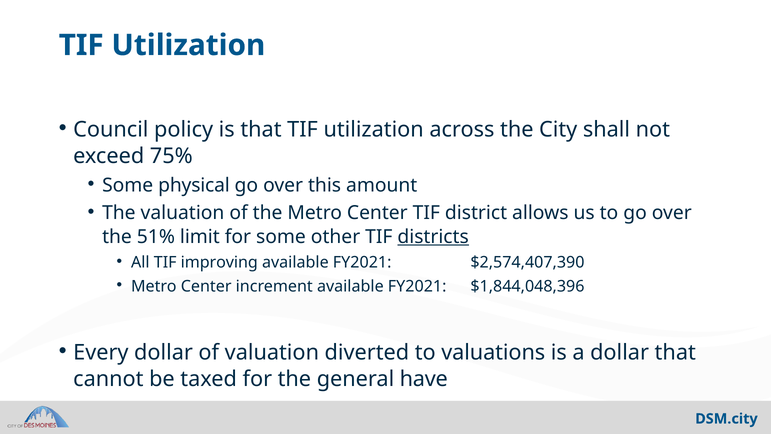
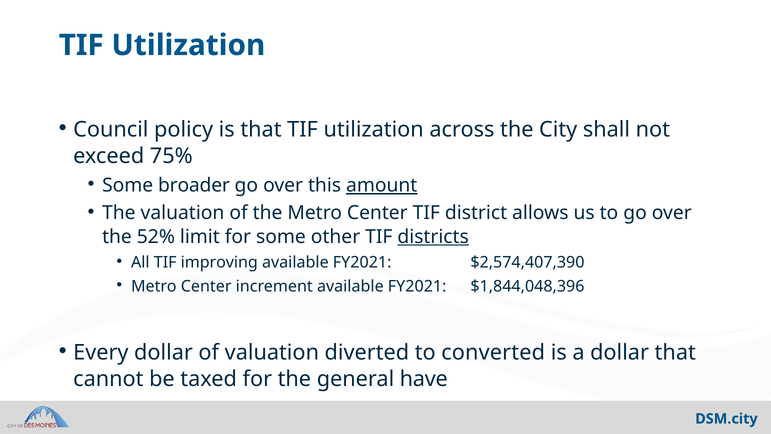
physical: physical -> broader (194, 185)
amount underline: none -> present (382, 185)
51%: 51% -> 52% (156, 237)
valuations: valuations -> converted (493, 352)
